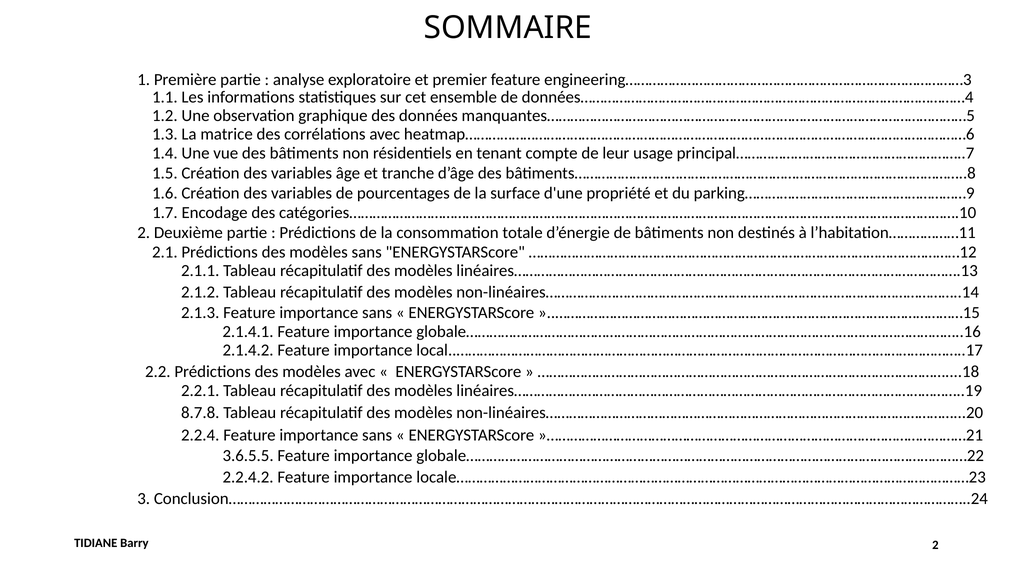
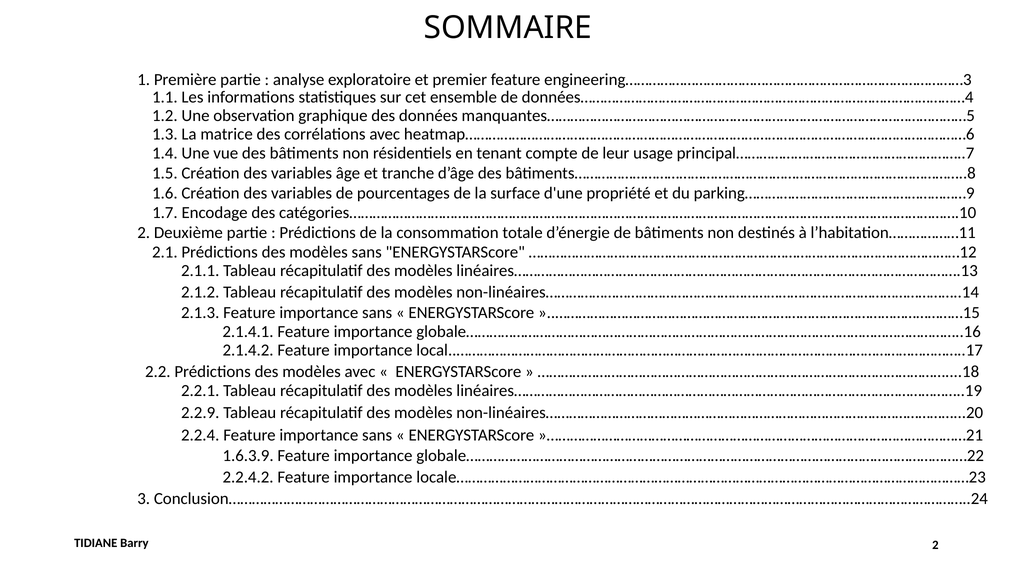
8.7.8: 8.7.8 -> 2.2.9 (200, 413)
3.6.5.5: 3.6.5.5 -> 1.6.3.9 (248, 456)
